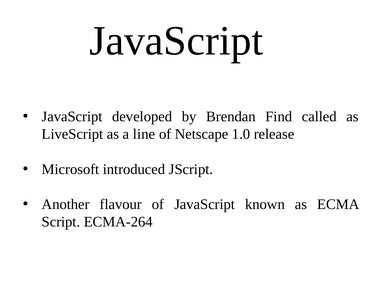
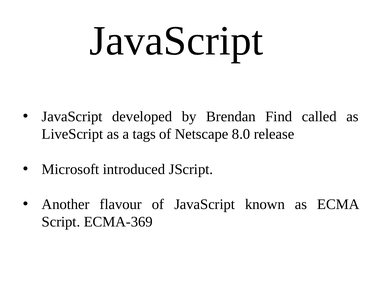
line: line -> tags (144, 134)
1.0: 1.0 -> 8.0 (241, 134)
ECMA-264: ECMA-264 -> ECMA-369 (118, 222)
